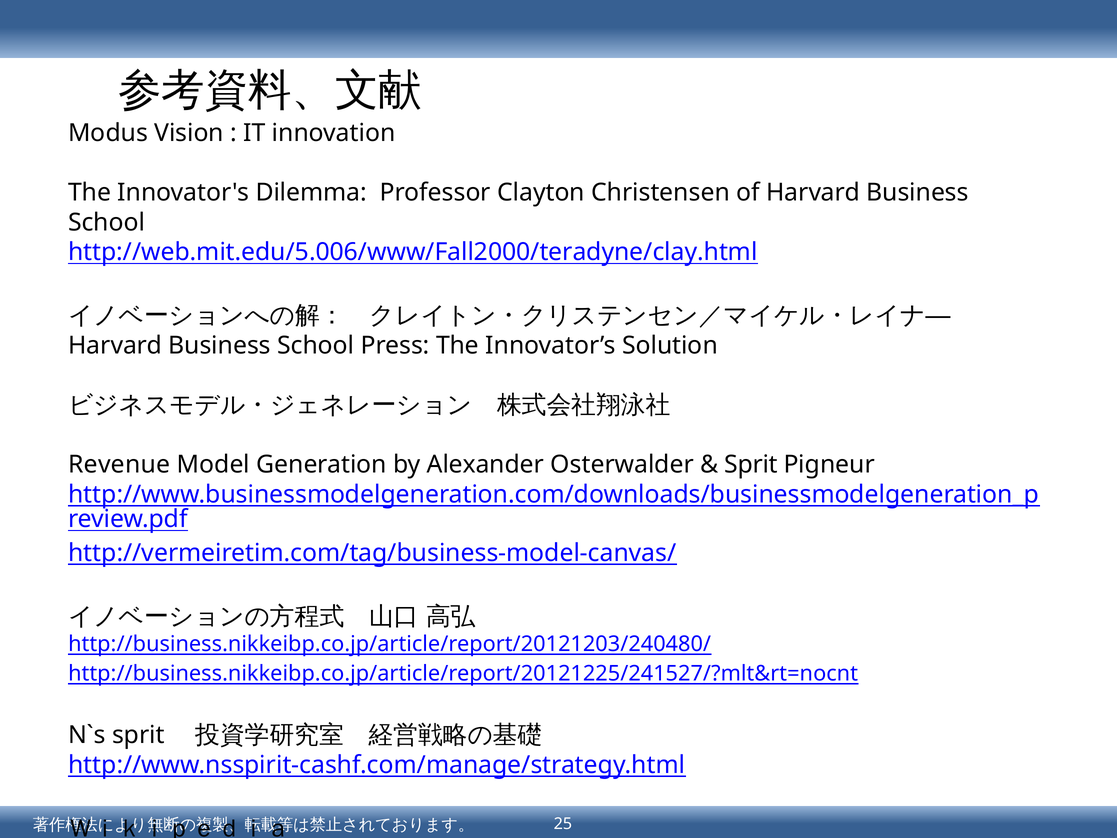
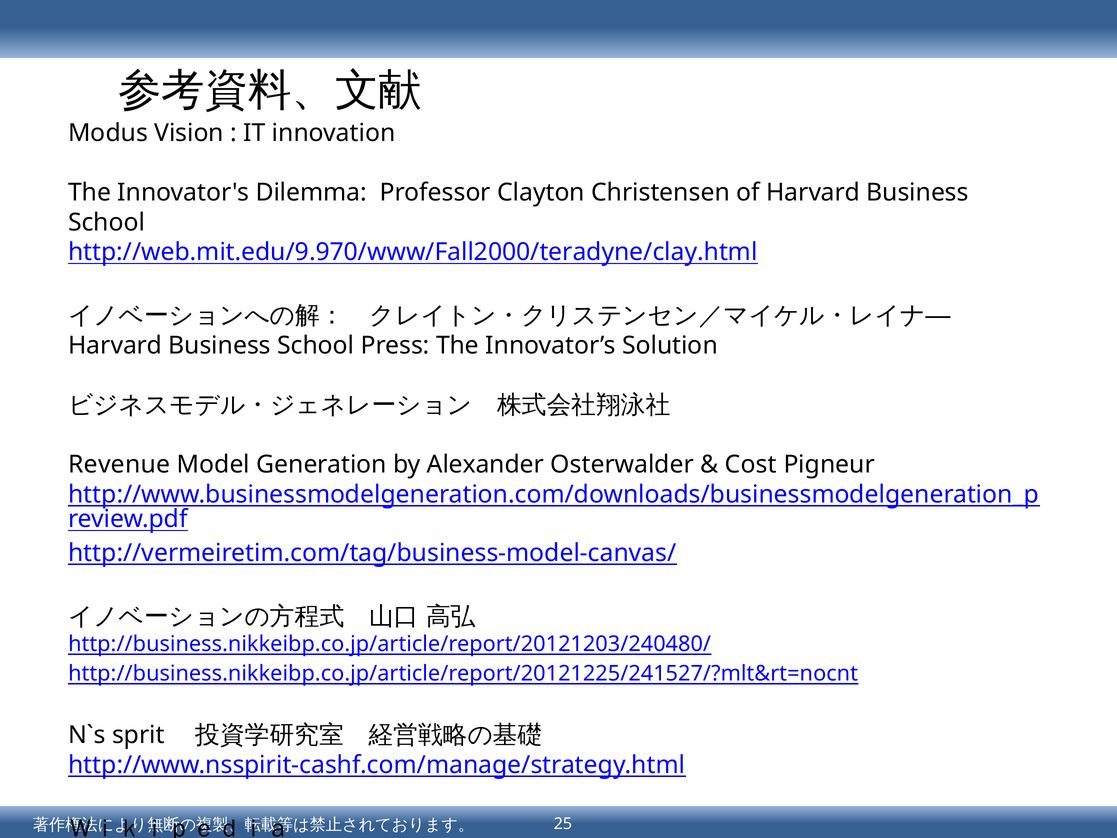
http://web.mit.edu/5.006/www/Fall2000/teradyne/clay.html: http://web.mit.edu/5.006/www/Fall2000/teradyne/clay.html -> http://web.mit.edu/9.970/www/Fall2000/teradyne/clay.html (413, 252)
Sprit: Sprit -> Cost (751, 464)
